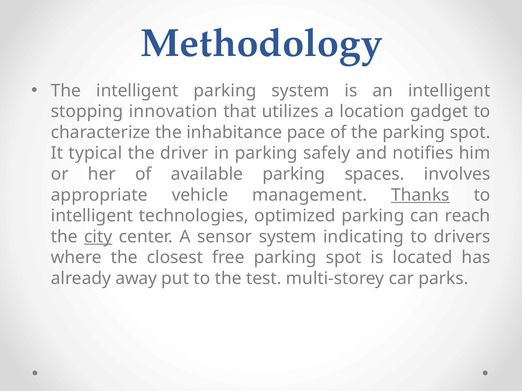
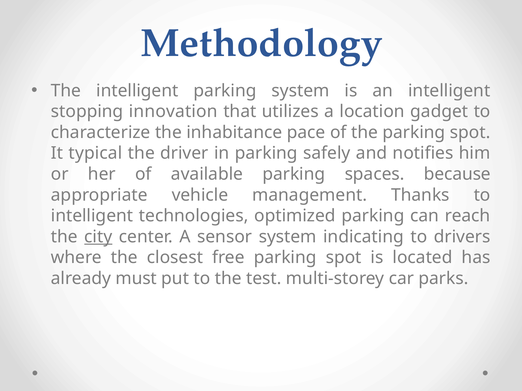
involves: involves -> because (457, 174)
Thanks underline: present -> none (420, 195)
away: away -> must (136, 279)
